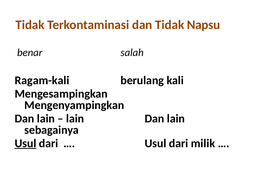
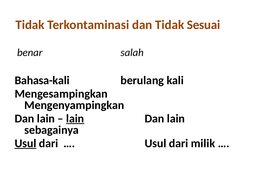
Napsu: Napsu -> Sesuai (204, 25)
Ragam-kali: Ragam-kali -> Bahasa-kali (42, 80)
lain underline: none -> present (75, 118)
